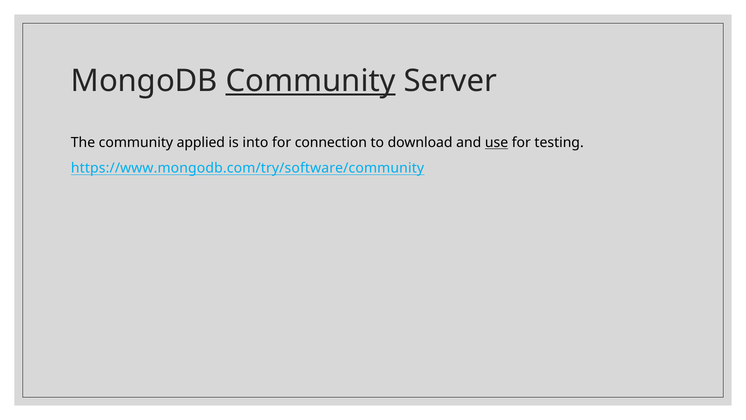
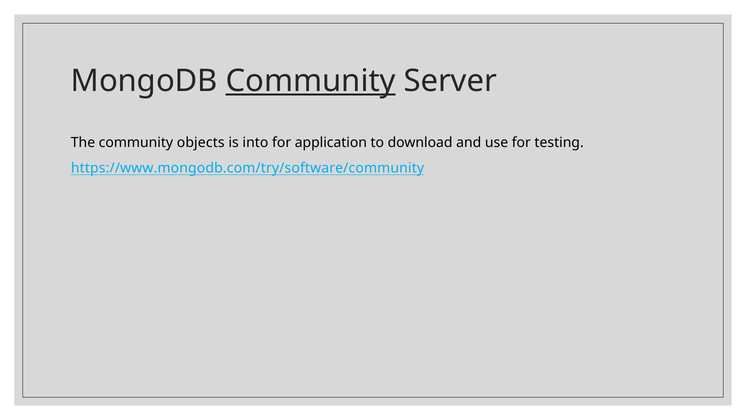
applied: applied -> objects (201, 143)
connection: connection -> application (331, 143)
use underline: present -> none (497, 143)
